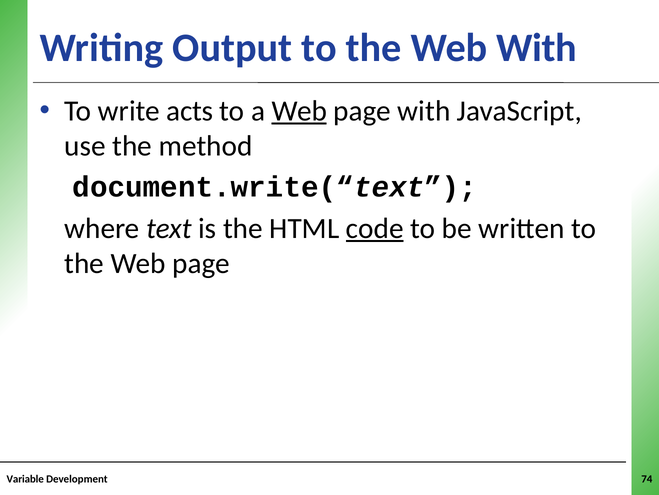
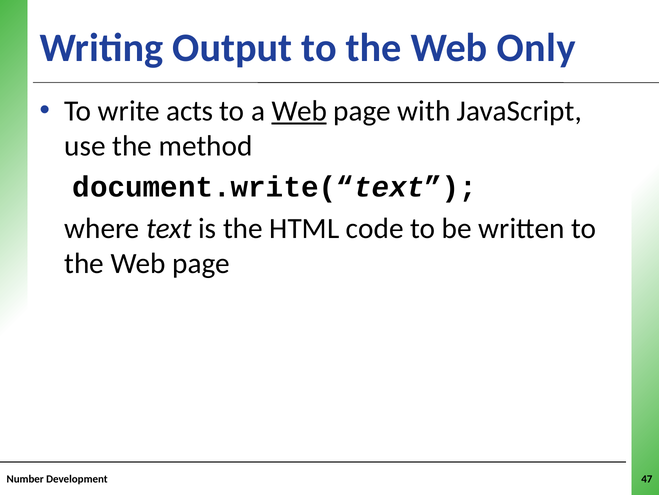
Web With: With -> Only (536, 48)
code underline: present -> none (375, 228)
Variable: Variable -> Number (25, 479)
74: 74 -> 47 (647, 478)
